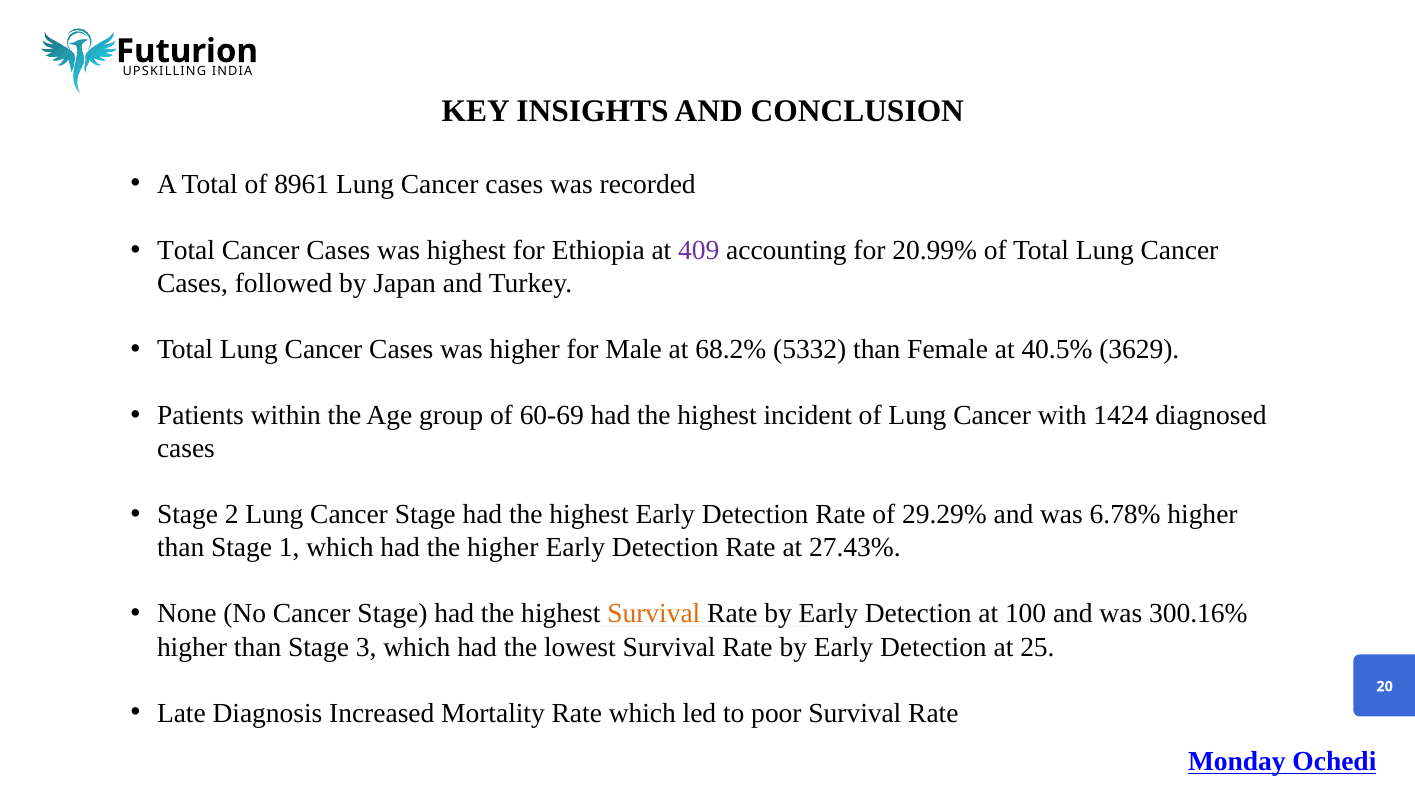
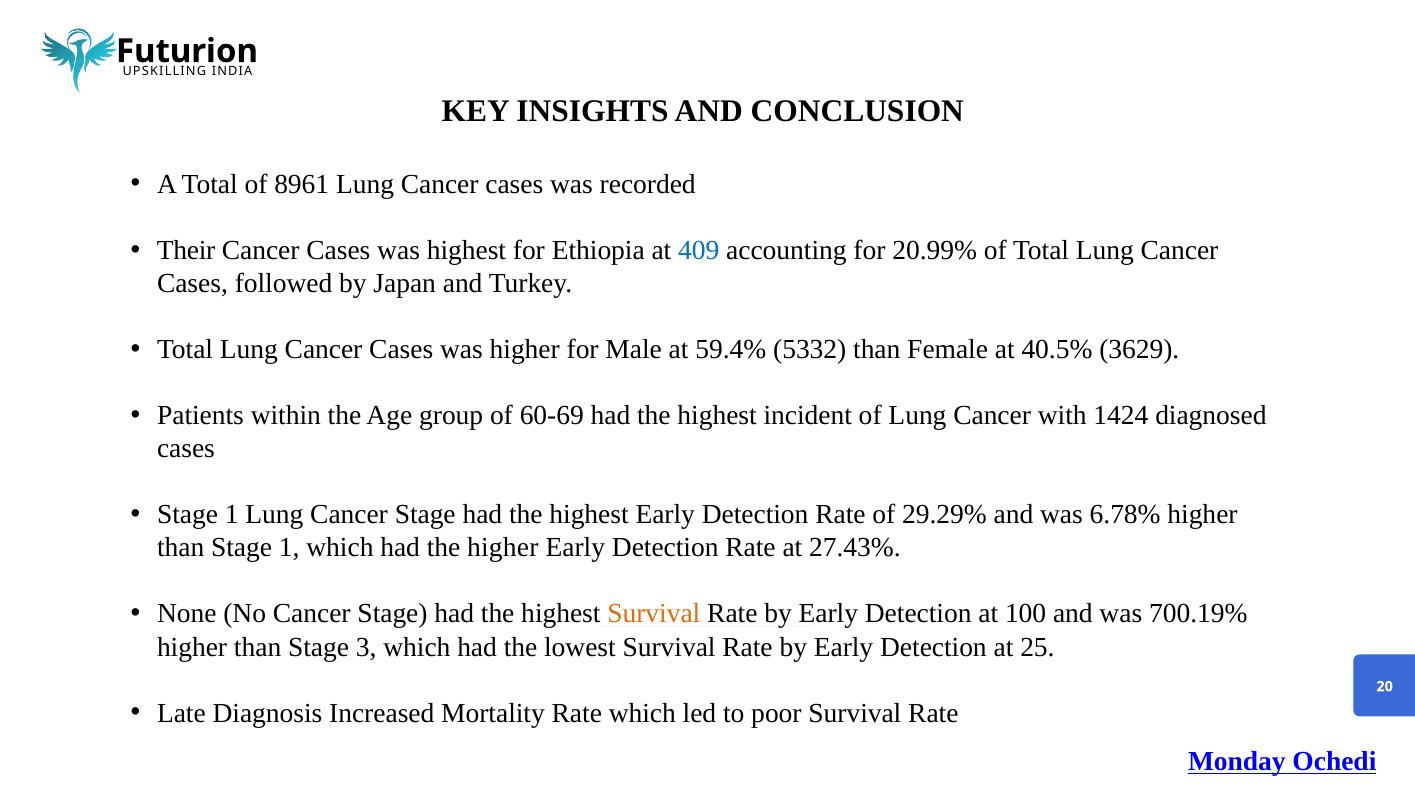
Total: Total -> Their (186, 250)
409 colour: purple -> blue (699, 250)
68.2%: 68.2% -> 59.4% (731, 350)
2: 2 -> 1 (232, 515)
300.16%: 300.16% -> 700.19% (1198, 614)
